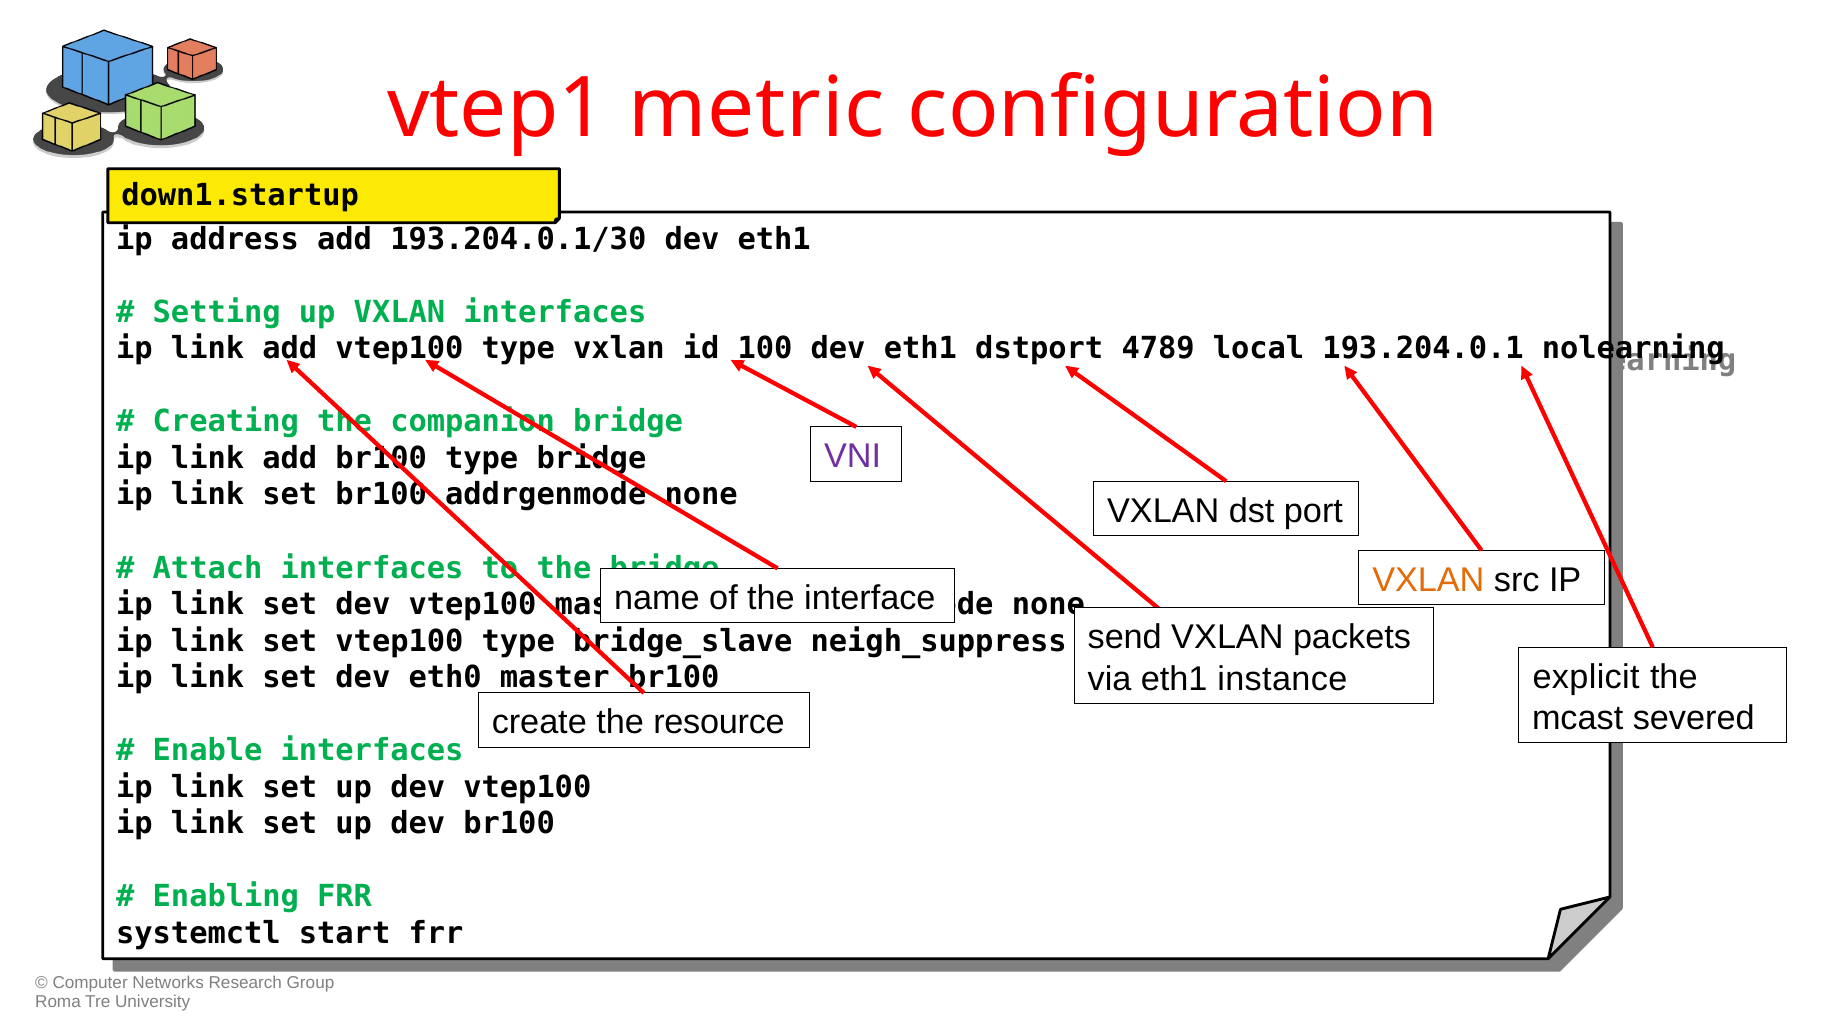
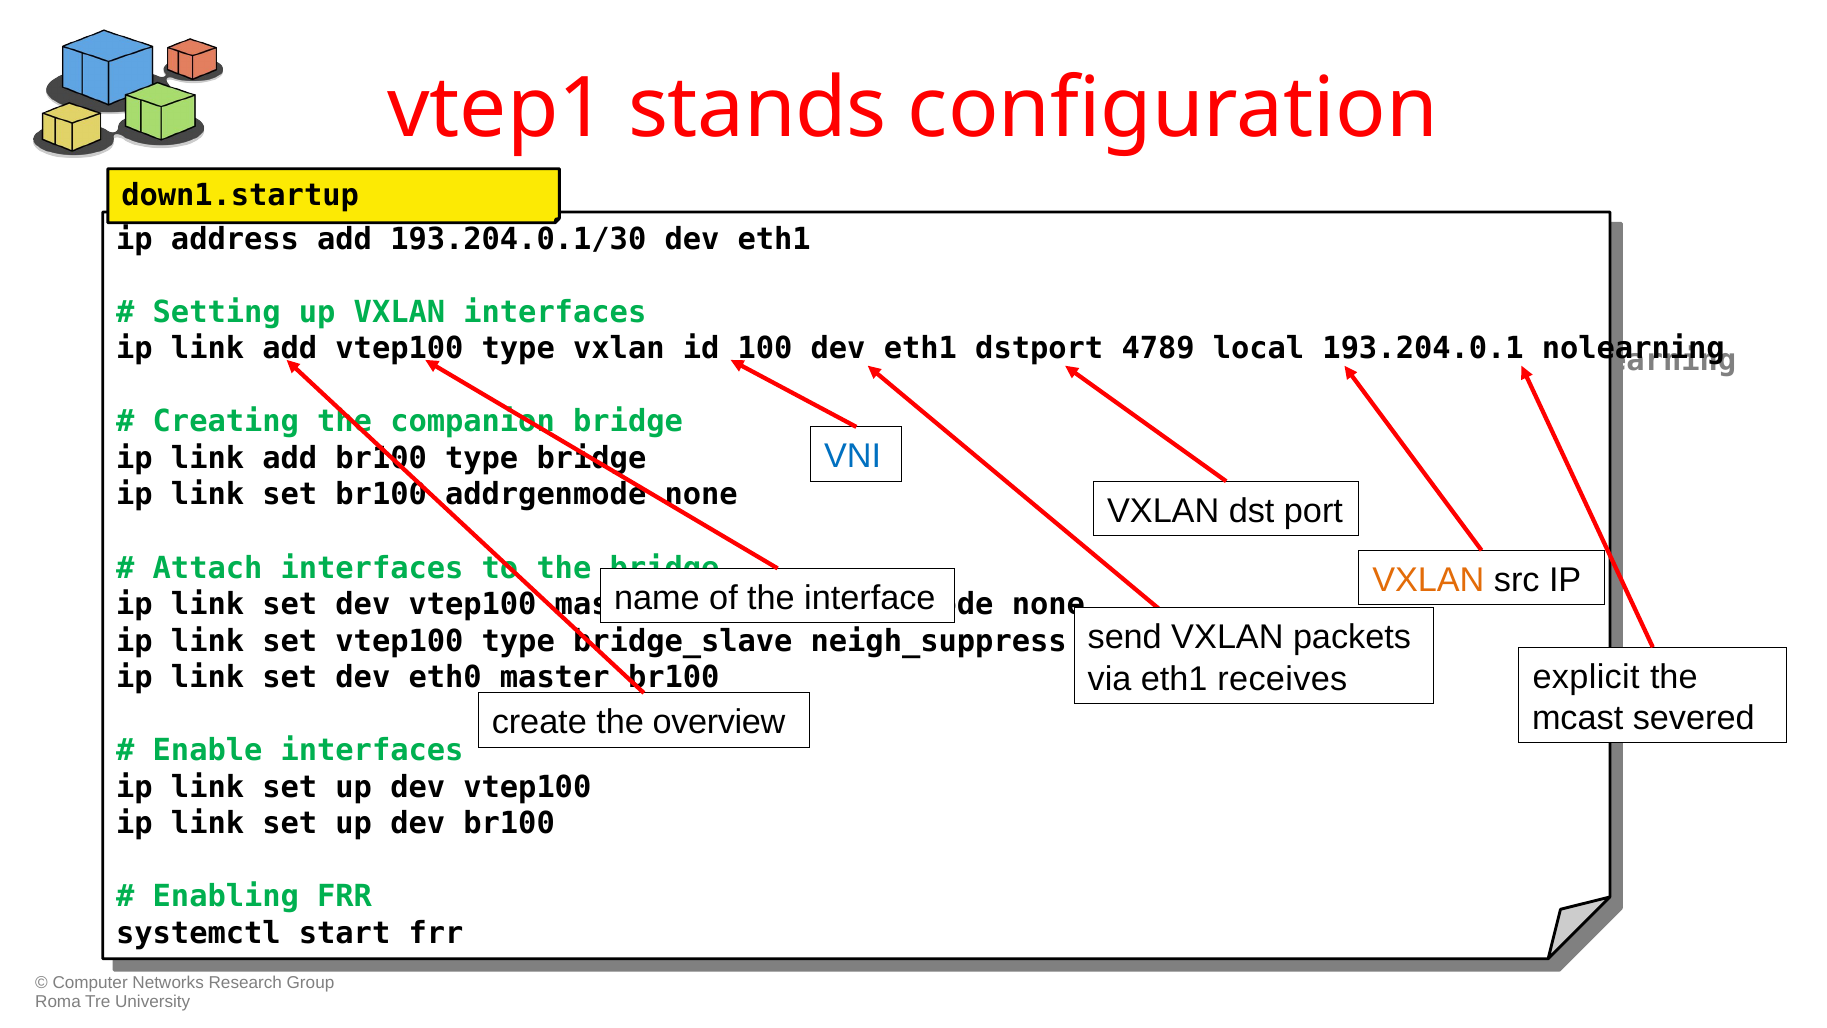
metric: metric -> stands (757, 109)
VNI colour: purple -> blue (853, 456)
instance: instance -> receives (1282, 679)
resource: resource -> overview (719, 722)
